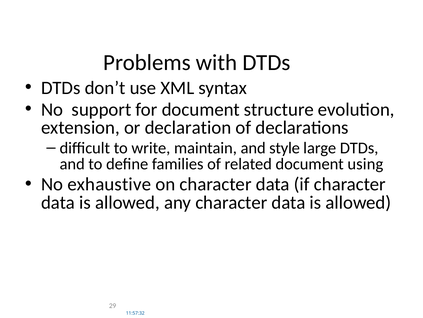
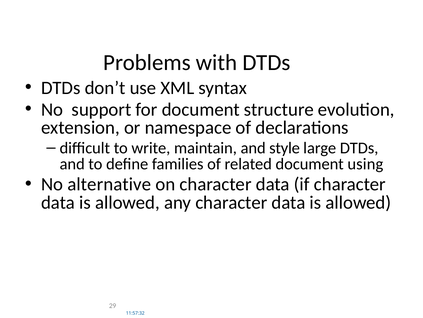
declaration: declaration -> namespace (188, 127)
exhaustive: exhaustive -> alternative (109, 184)
